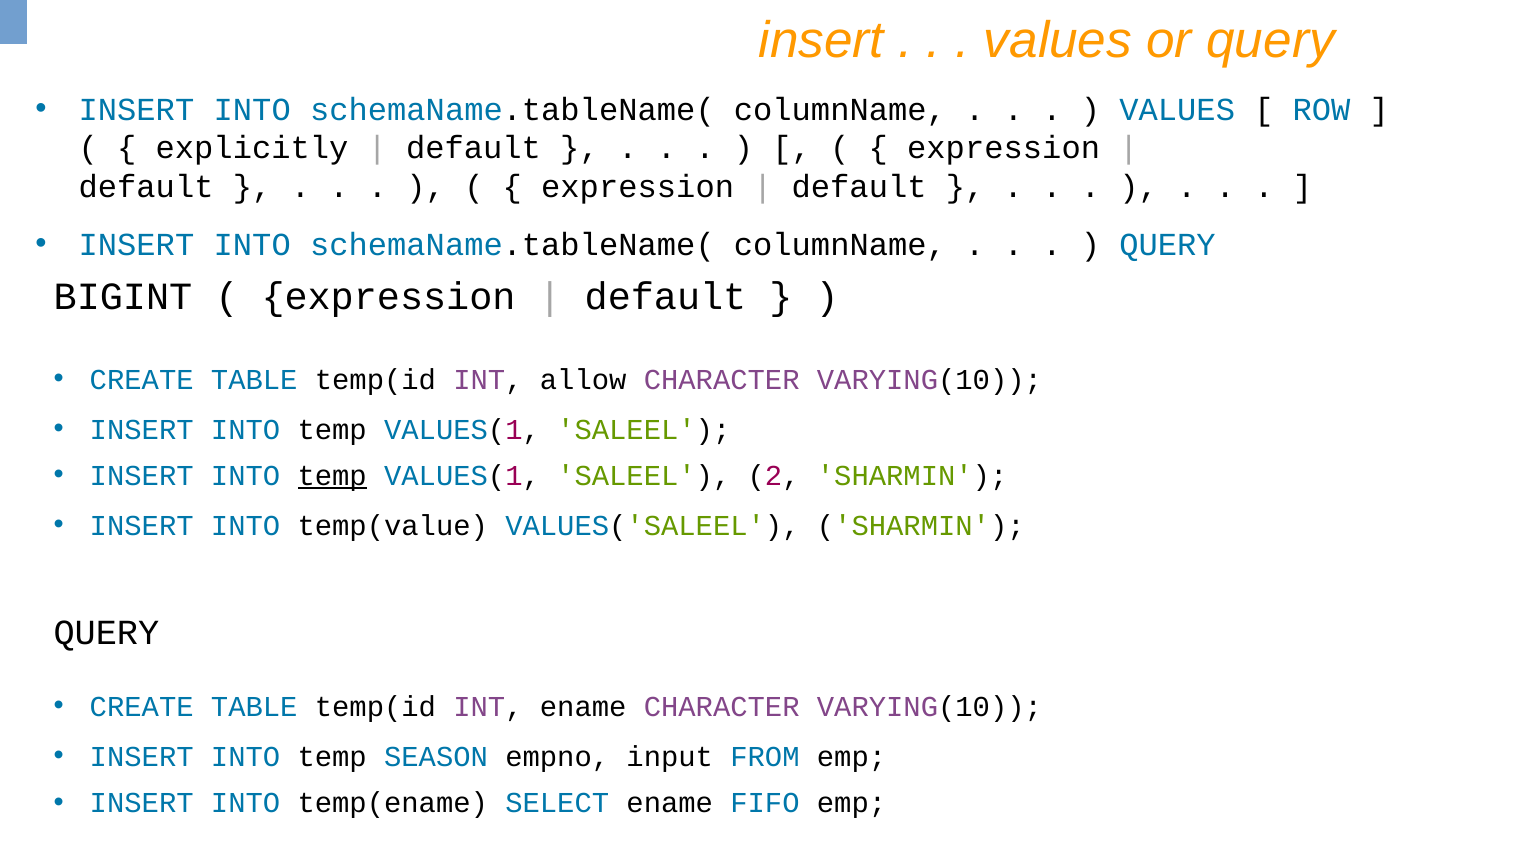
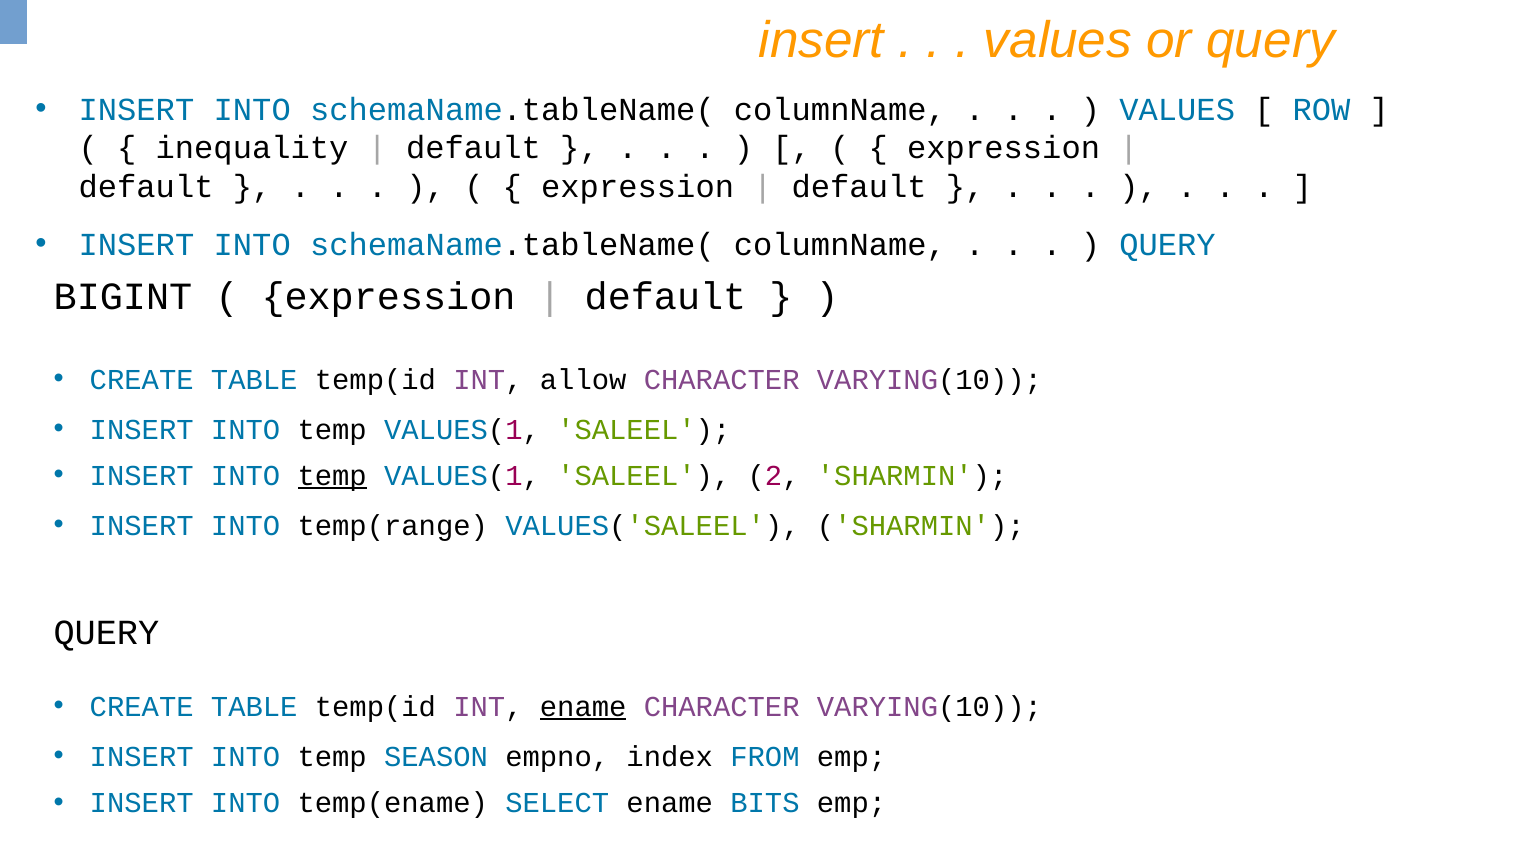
explicitly: explicitly -> inequality (252, 148)
temp(value: temp(value -> temp(range (393, 526)
ename underline: none -> present (583, 707)
input: input -> index (670, 757)
FIFO: FIFO -> BITS (765, 803)
